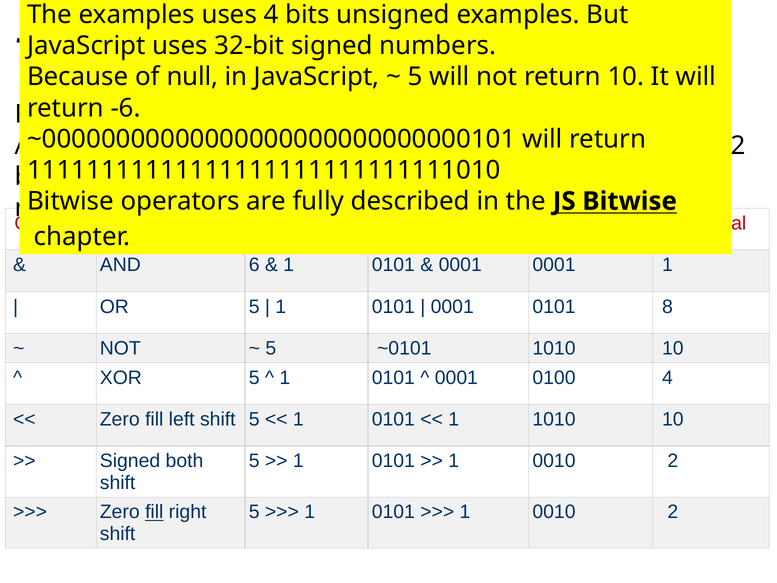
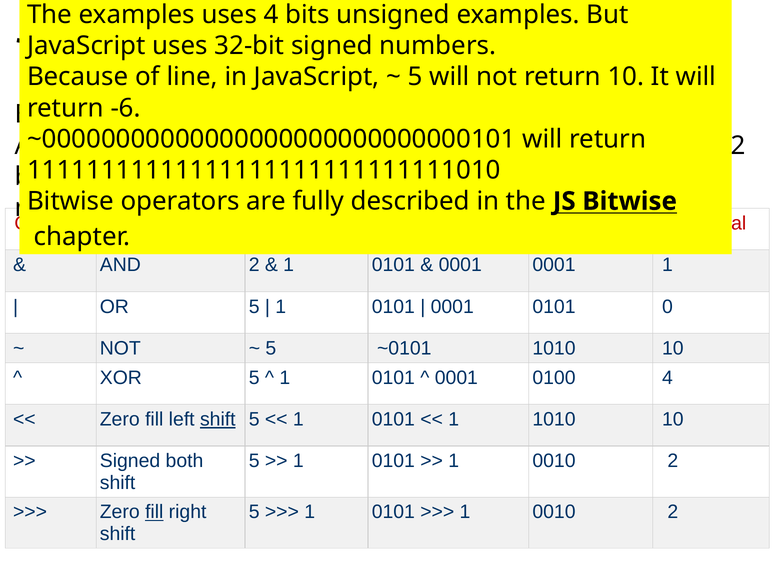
null: null -> line (192, 77)
AND 6: 6 -> 2 (254, 265)
8: 8 -> 0 (667, 307)
shift underline: none -> present (218, 419)
